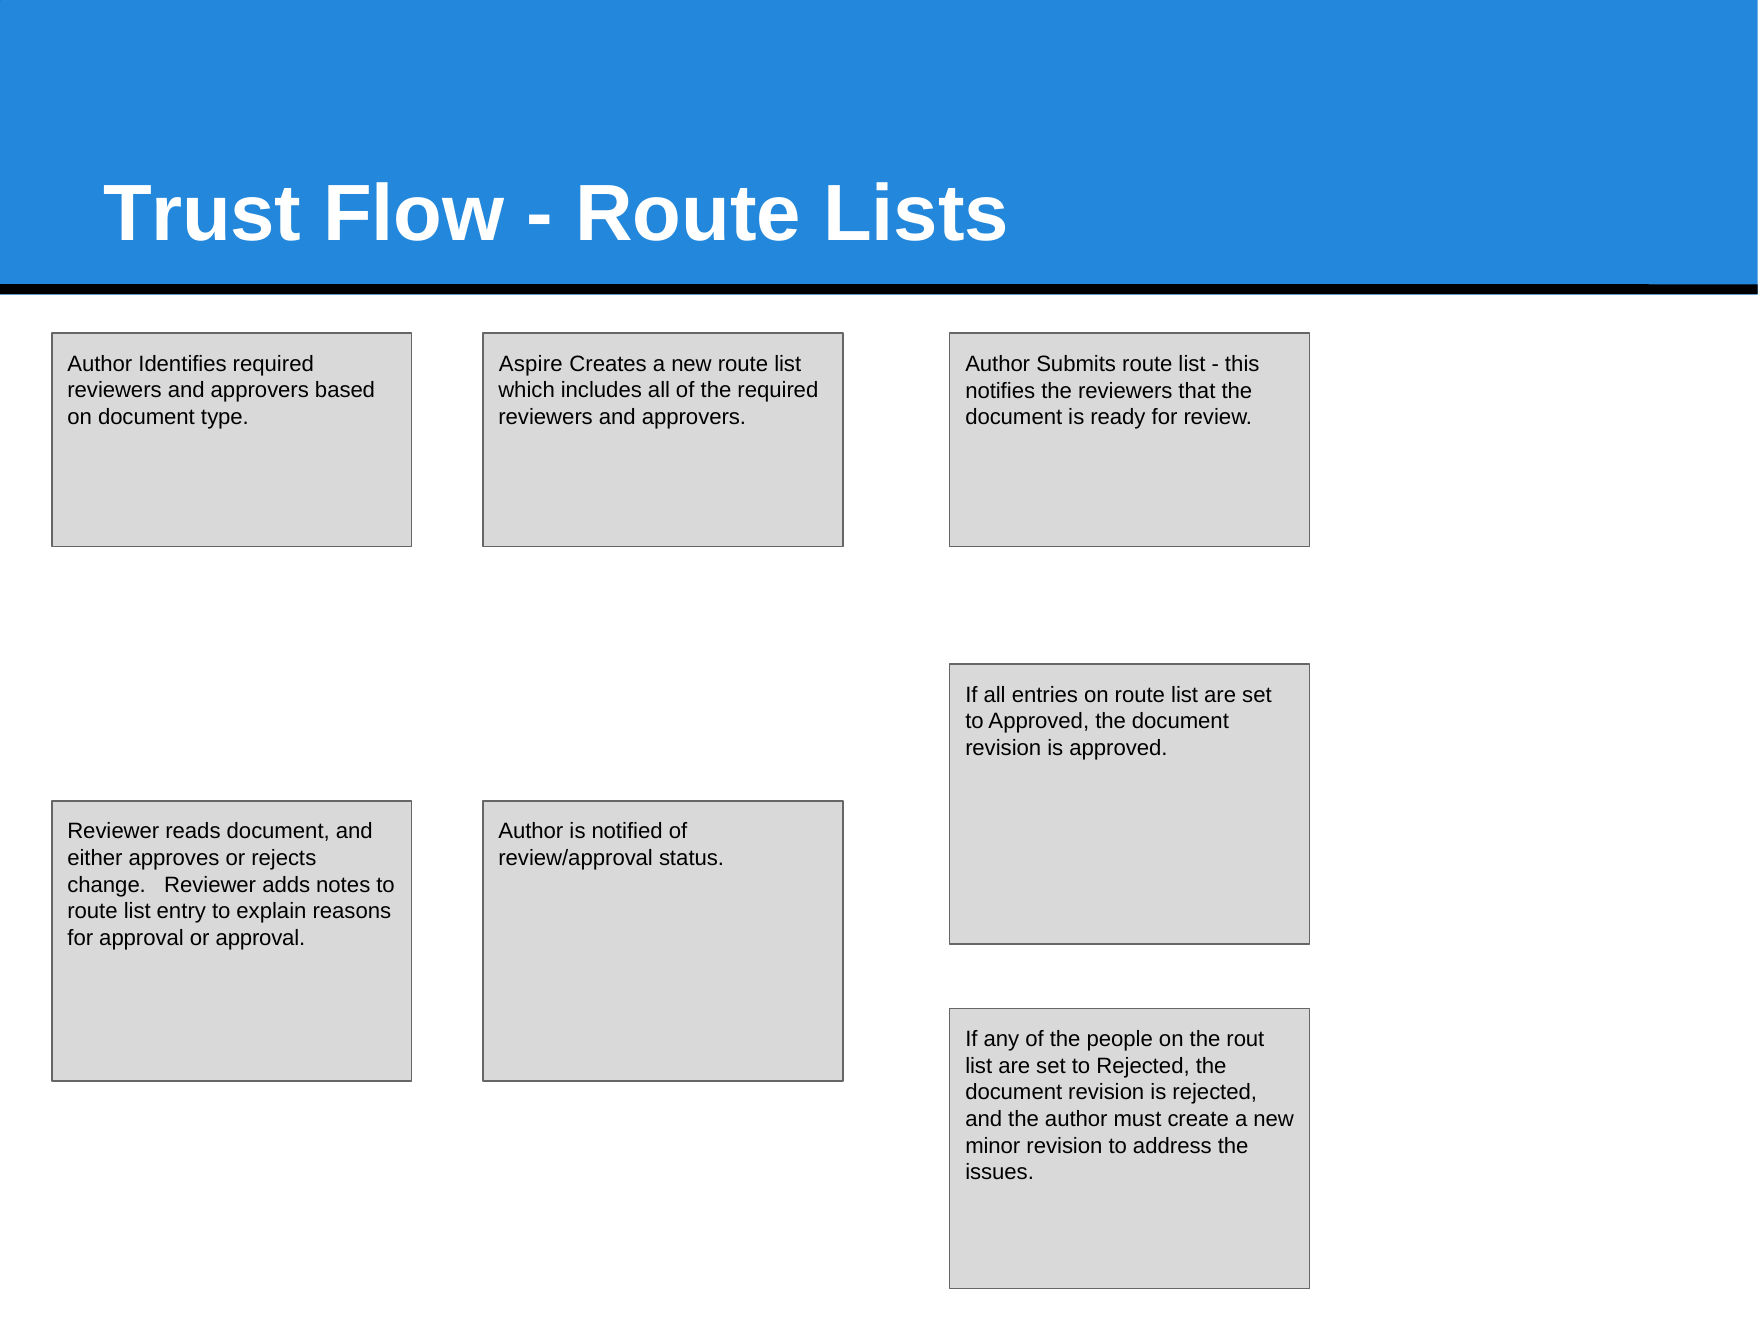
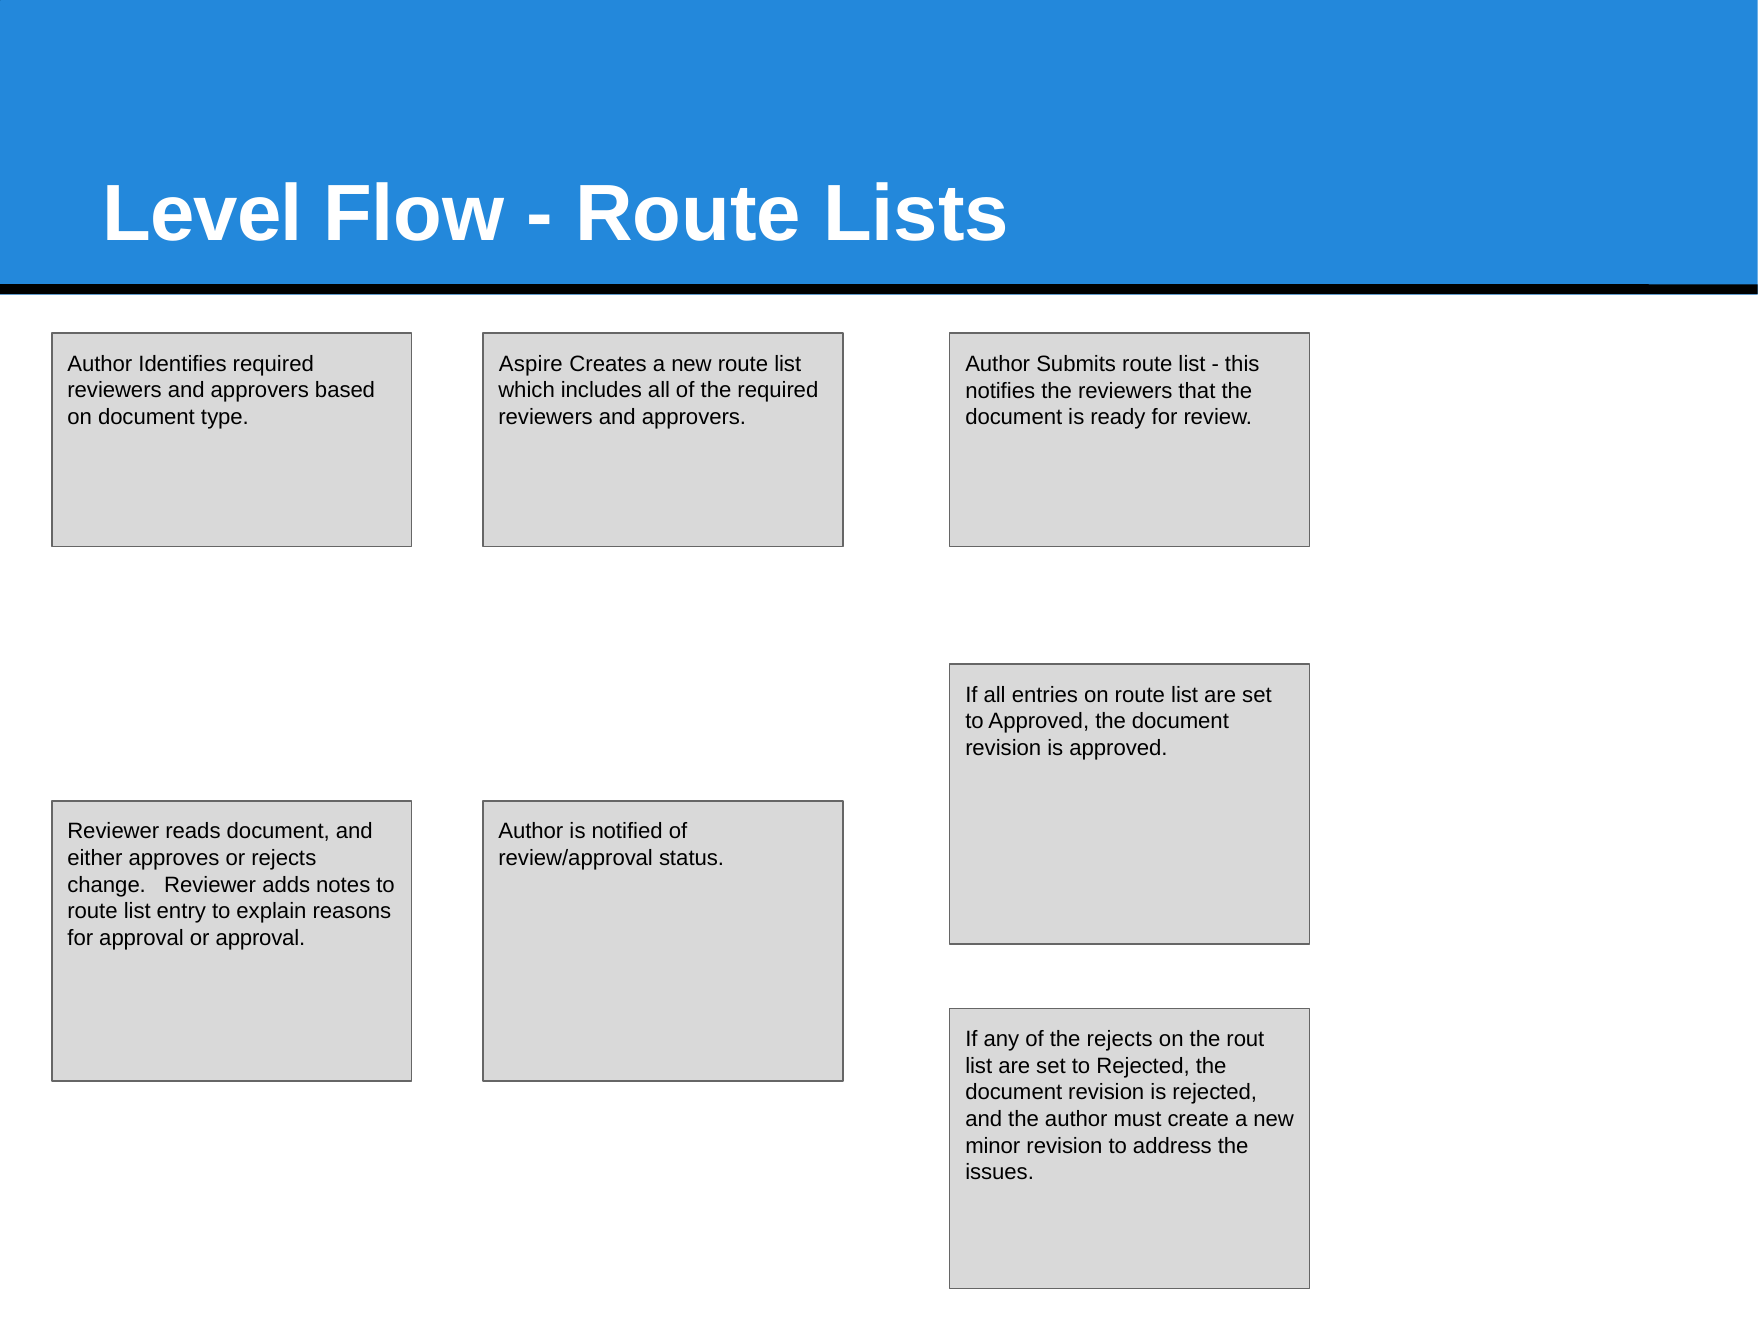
Trust: Trust -> Level (203, 214)
the people: people -> rejects (1120, 1039)
